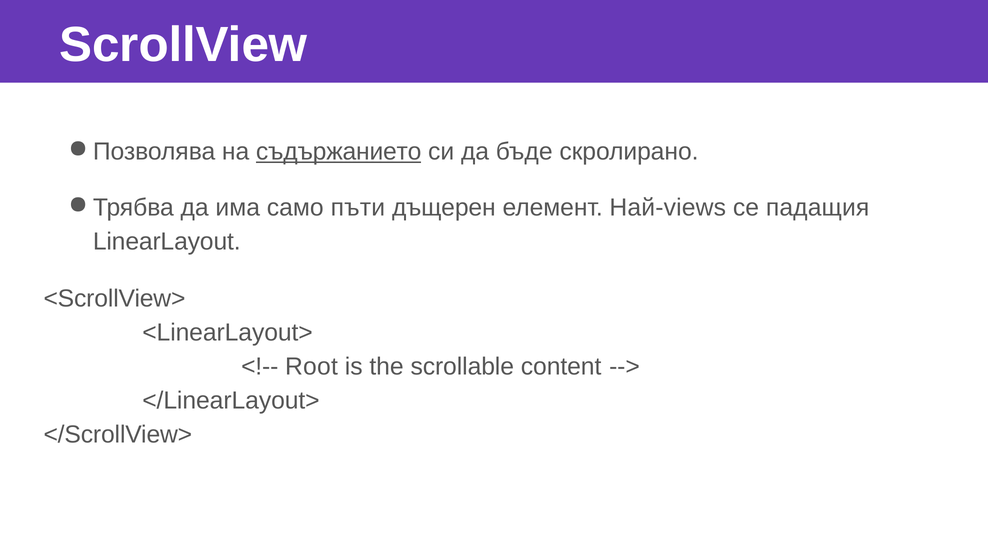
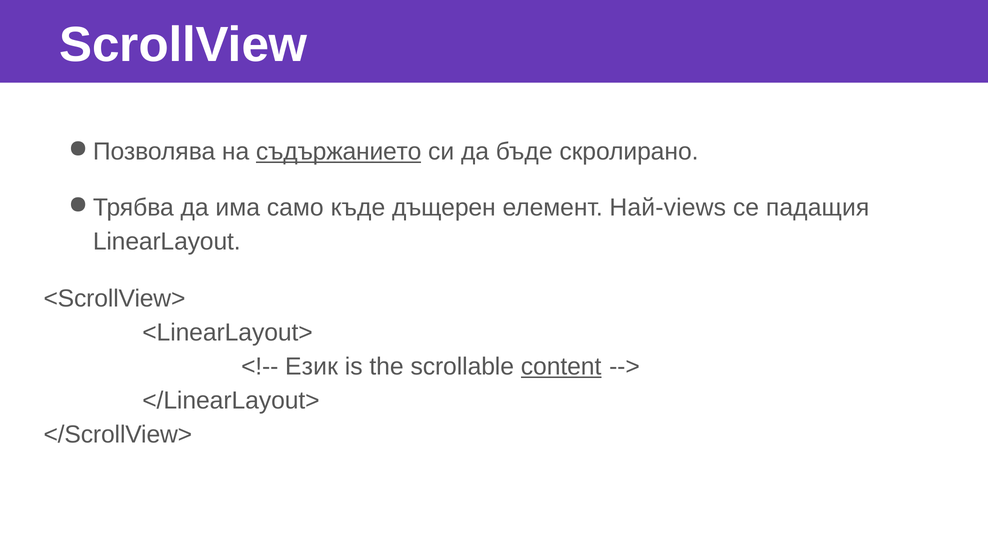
пъти: пъти -> къде (358, 207)
Root: Root -> Език (311, 366)
content underline: none -> present (561, 366)
